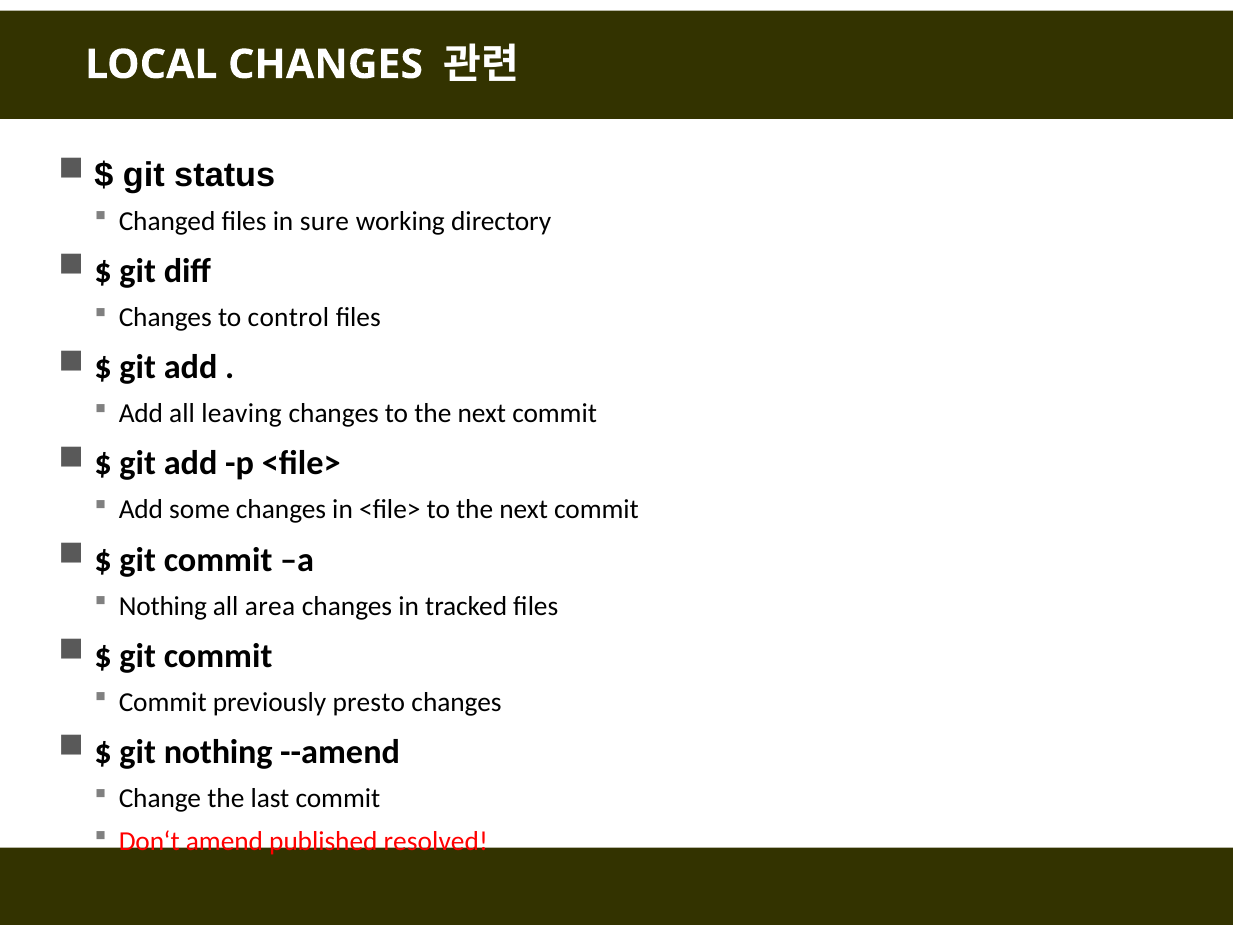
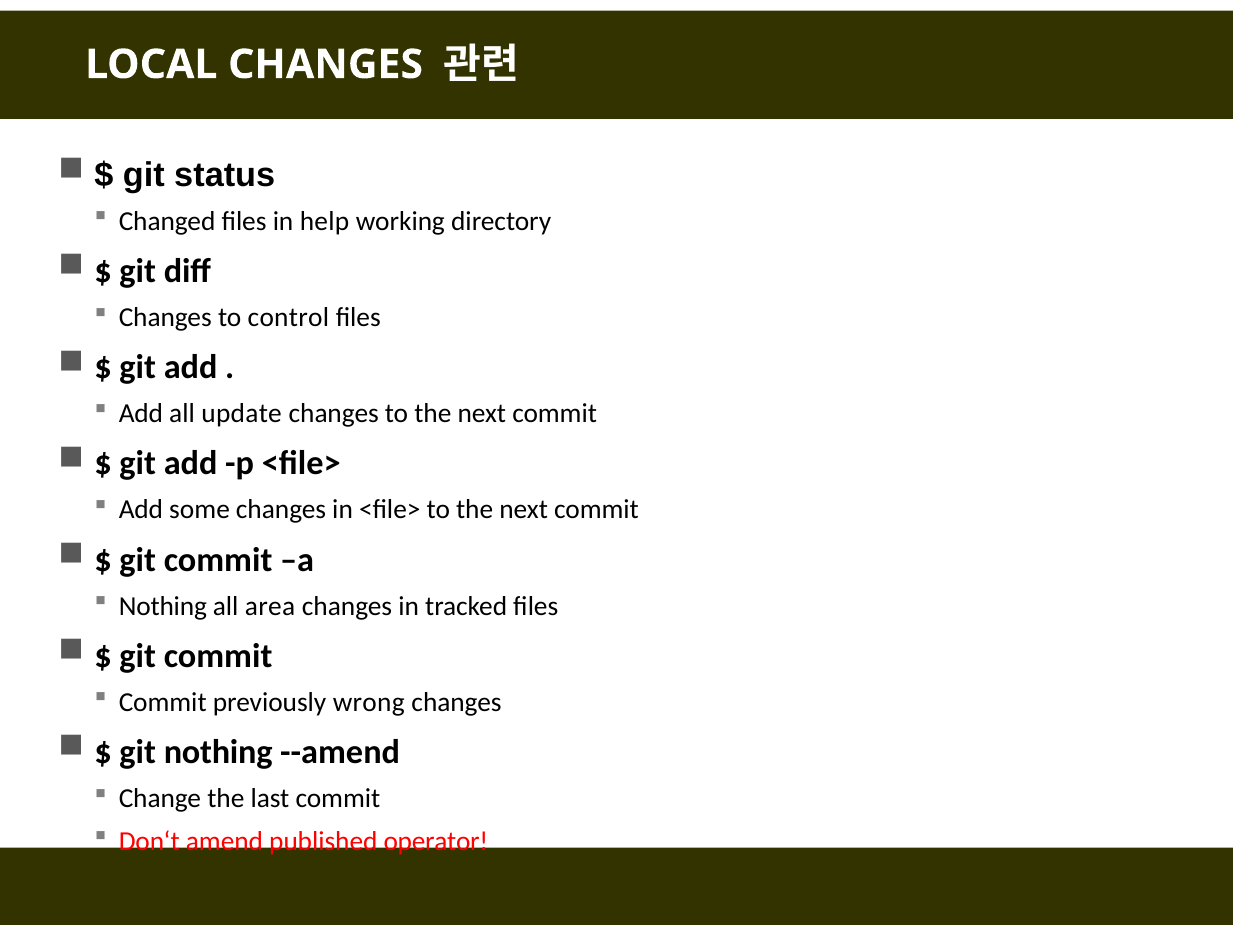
sure: sure -> help (325, 221)
leaving: leaving -> update (242, 414)
presto: presto -> wrong (369, 702)
resolved: resolved -> operator (436, 841)
